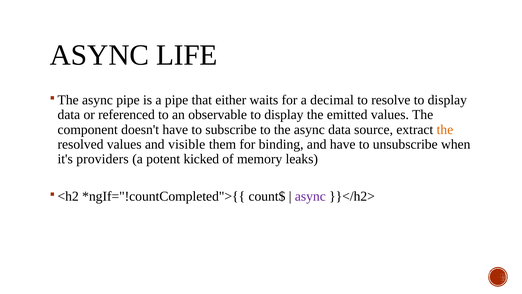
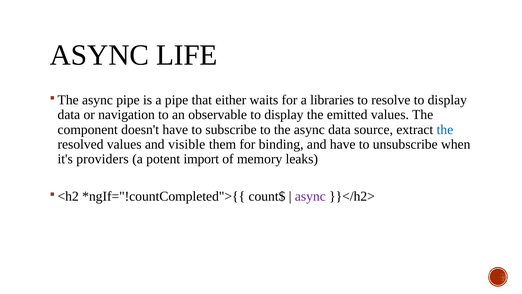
decimal: decimal -> libraries (332, 100)
referenced: referenced -> navigation (126, 115)
the colour: orange -> blue (445, 129)
kicked: kicked -> import (201, 159)
